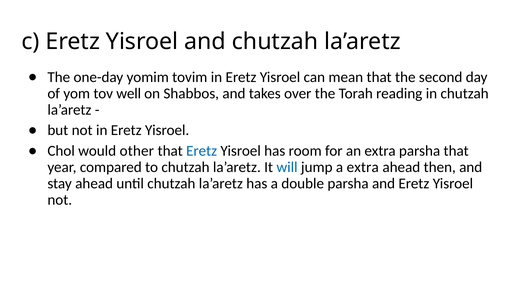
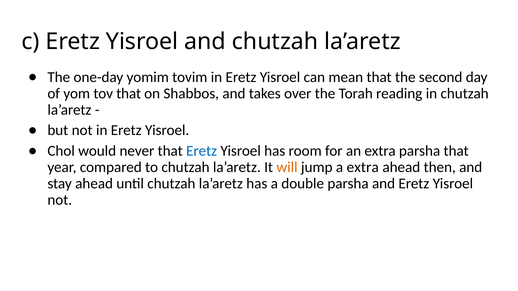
tov well: well -> that (129, 94)
other: other -> never (137, 151)
will colour: blue -> orange (287, 167)
